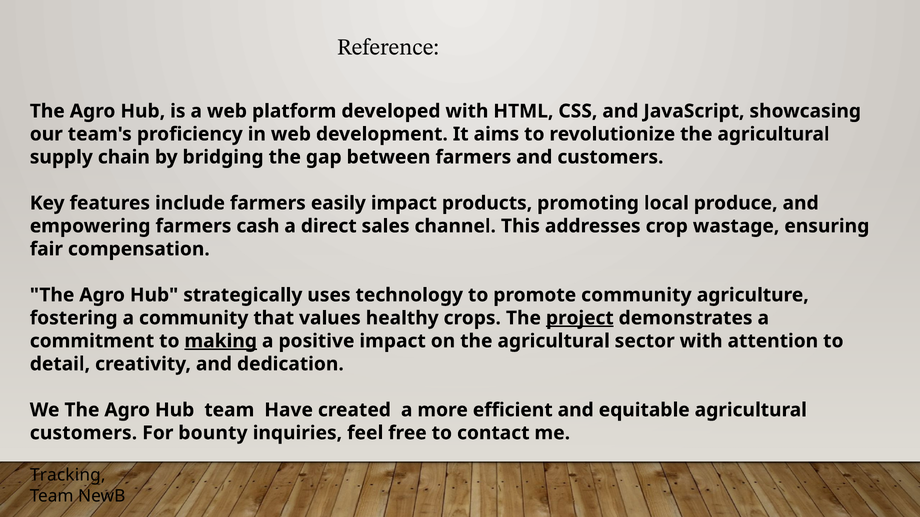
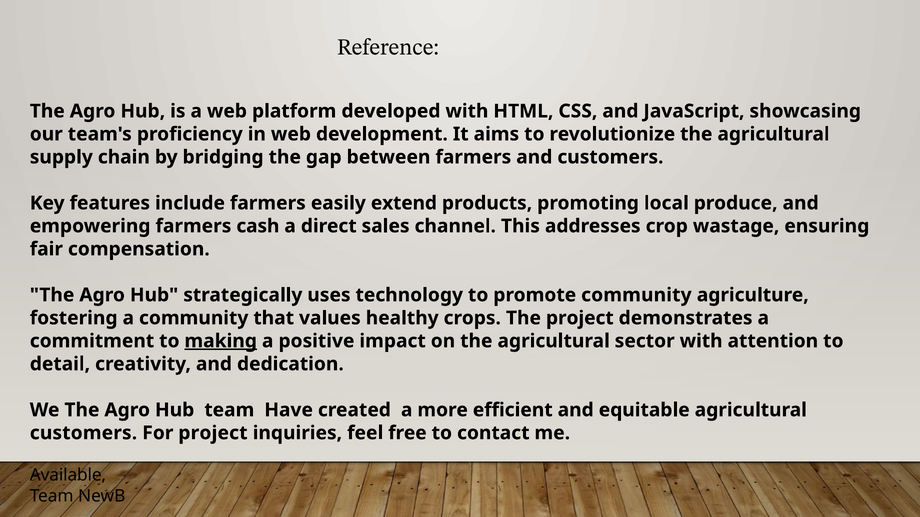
easily impact: impact -> extend (404, 203)
project underline: present -> none (580, 318)
For bounty: bounty -> project (213, 433)
Tracking: Tracking -> Available (68, 476)
